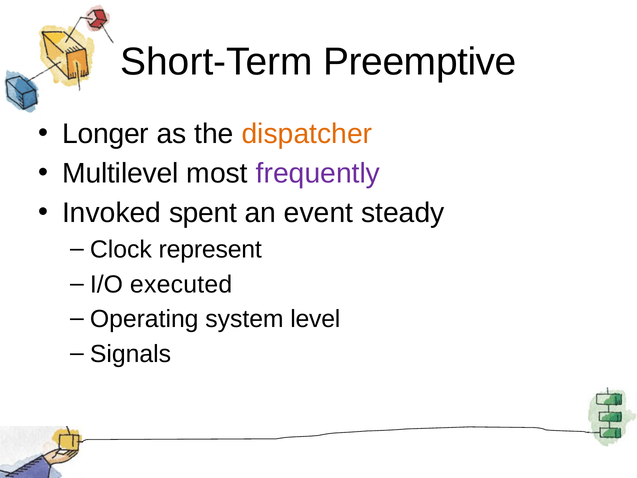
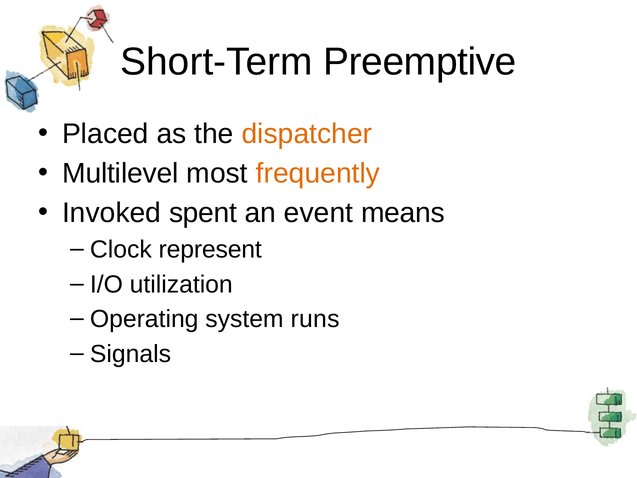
Longer: Longer -> Placed (105, 134)
frequently colour: purple -> orange (318, 173)
steady: steady -> means (403, 213)
executed: executed -> utilization (181, 284)
level: level -> runs (315, 319)
